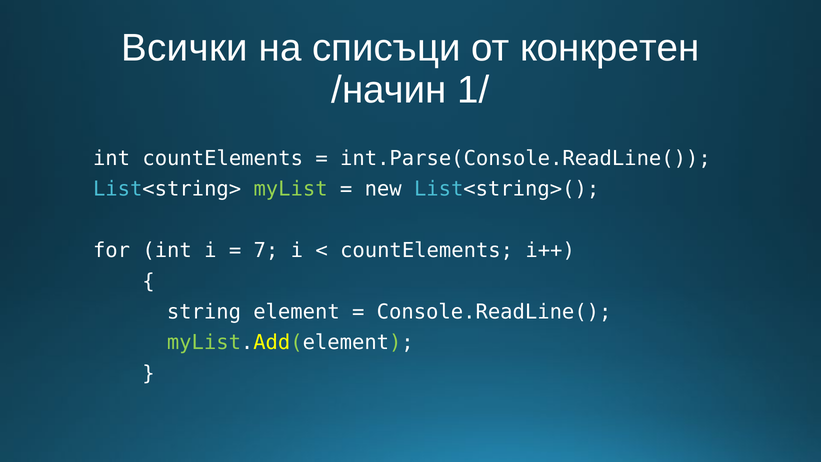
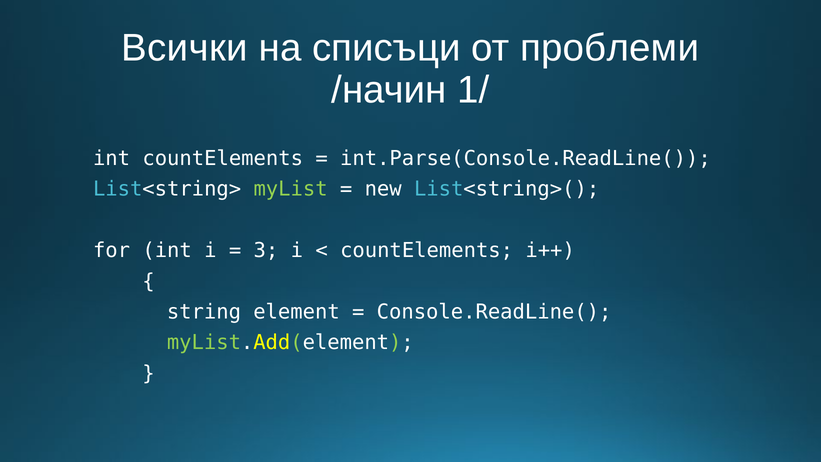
конкретен: конкретен -> проблеми (610, 48)
7: 7 -> 3 (266, 250)
